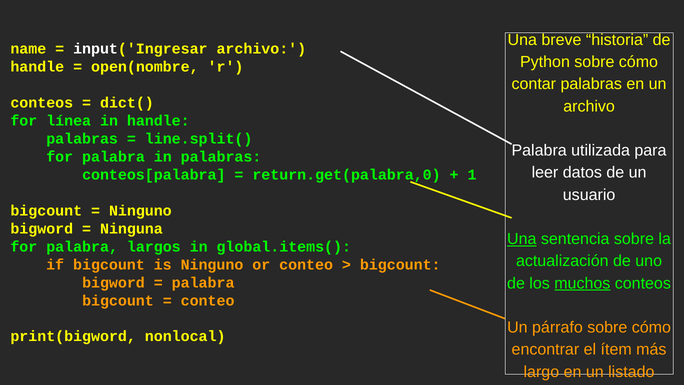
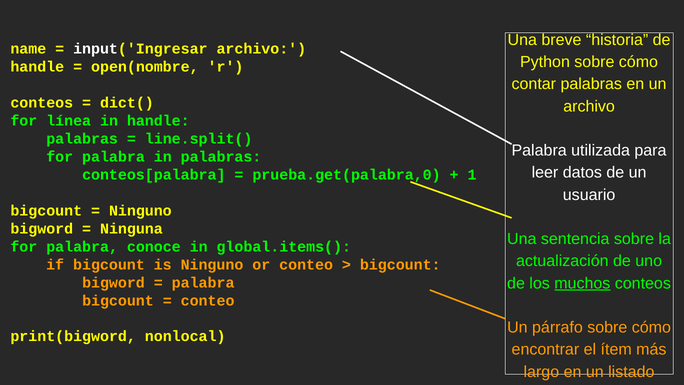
return.get(palabra,0: return.get(palabra,0 -> prueba.get(palabra,0 (347, 175)
Una underline: present -> none (522, 239)
largos: largos -> conoce (154, 246)
